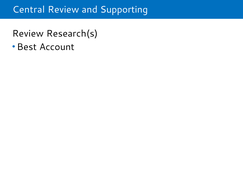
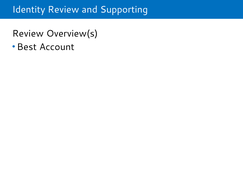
Central: Central -> Identity (29, 10)
Research(s: Research(s -> Overview(s (72, 33)
